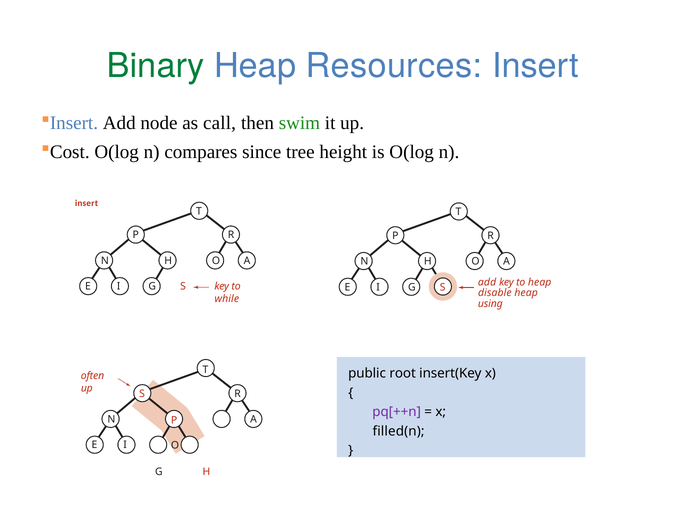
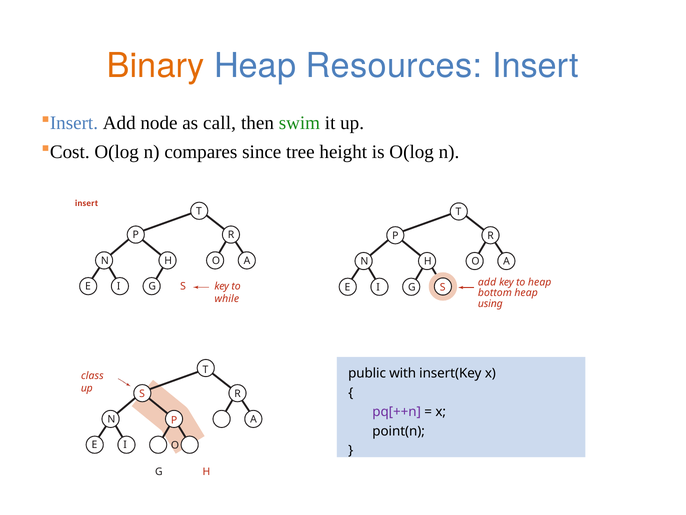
Binary colour: green -> orange (156, 66)
disable: disable -> bottom (495, 293)
root: root -> with (403, 373)
often: often -> class (92, 376)
filled(n: filled(n -> point(n (399, 431)
